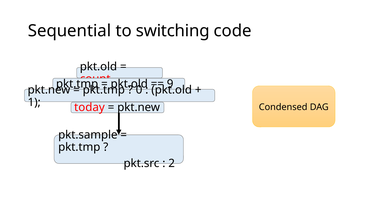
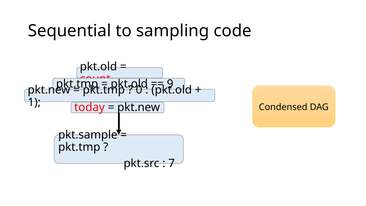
switching: switching -> sampling (173, 31)
2: 2 -> 7 (172, 163)
